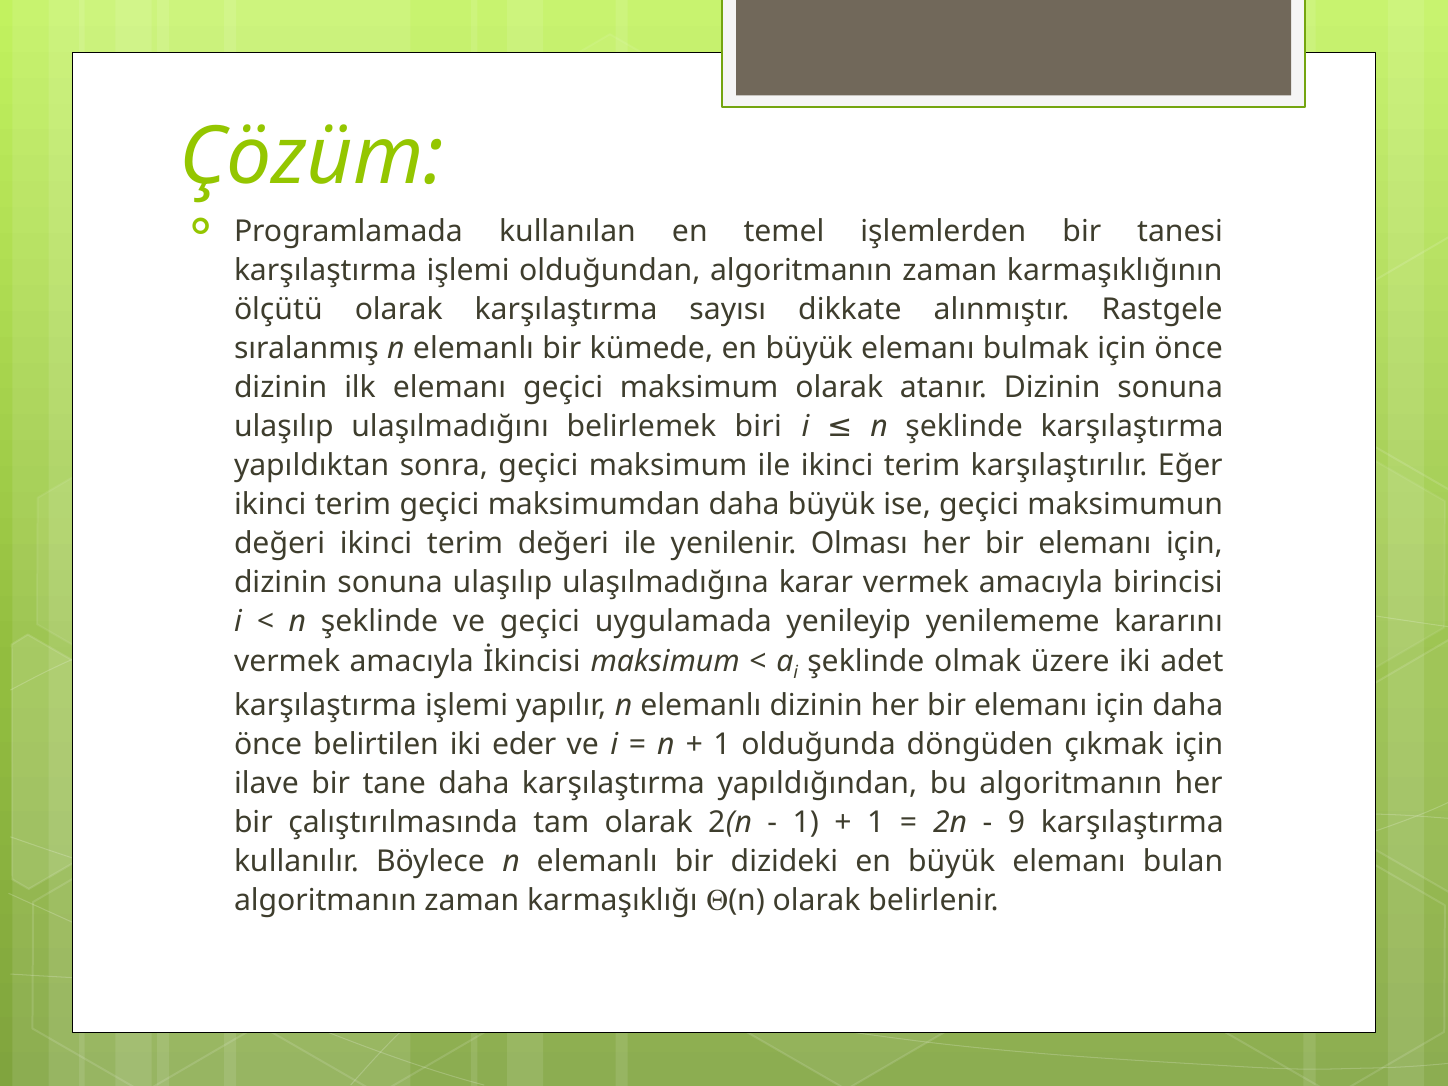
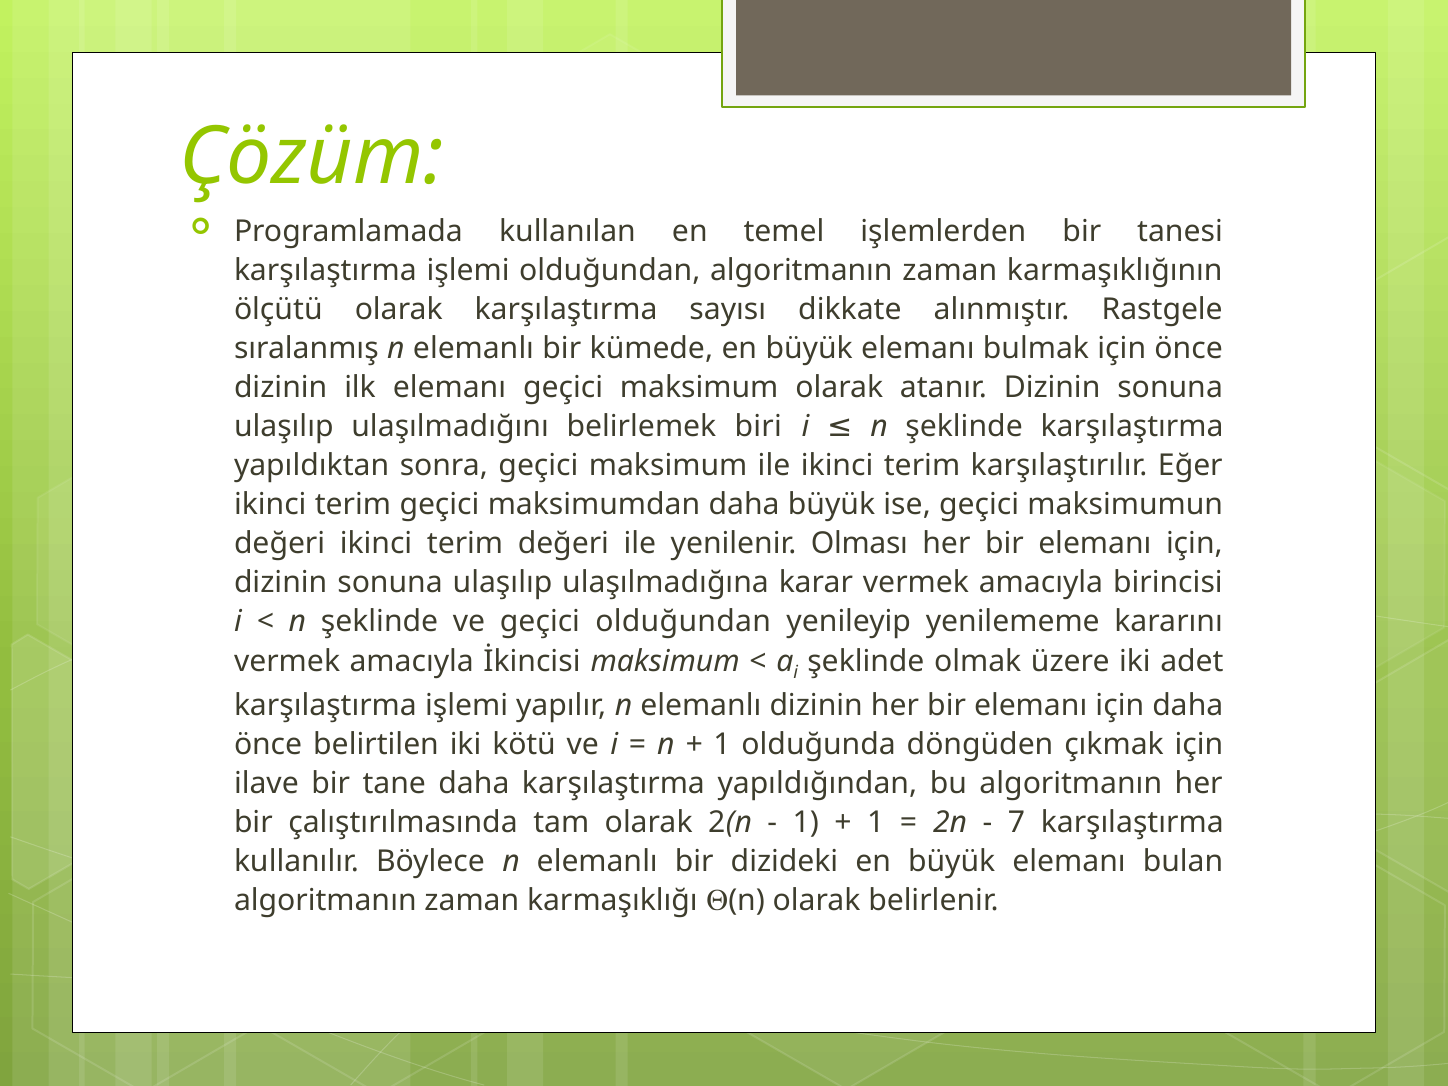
geçici uygulamada: uygulamada -> olduğundan (683, 622)
eder: eder -> kötü (524, 745)
9: 9 -> 7 (1017, 823)
